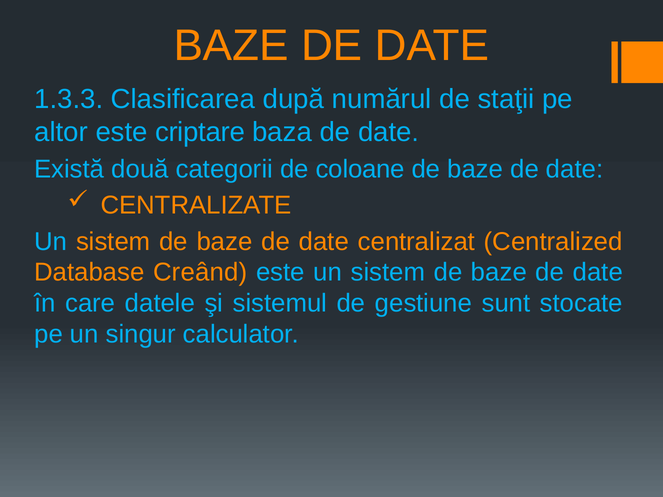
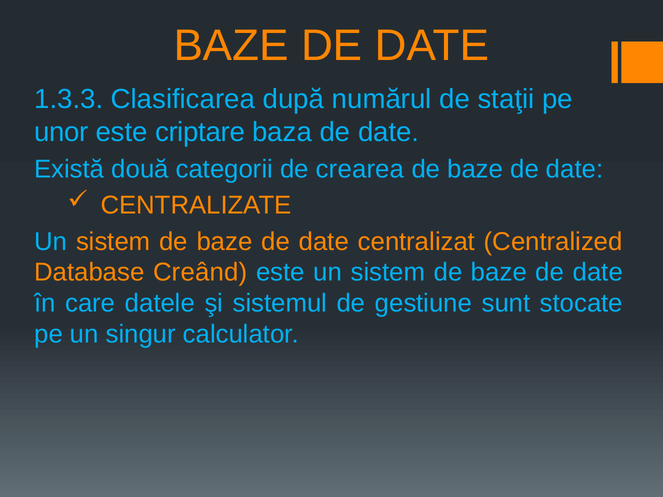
altor: altor -> unor (61, 132)
coloane: coloane -> crearea (360, 169)
